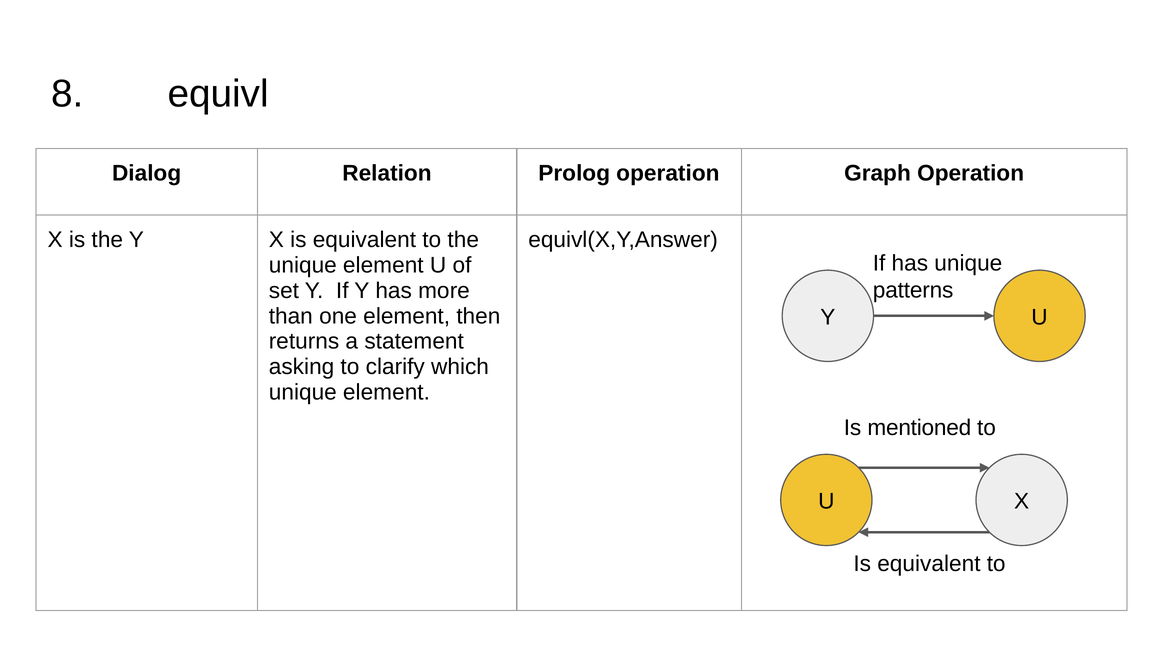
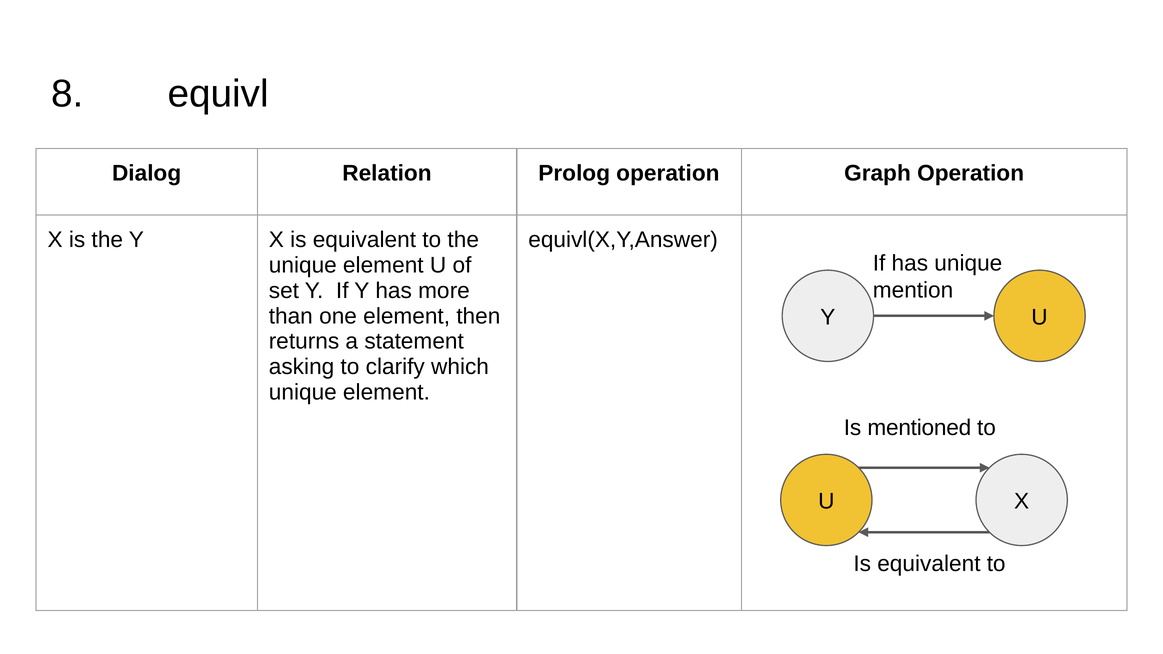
patterns: patterns -> mention (913, 291)
